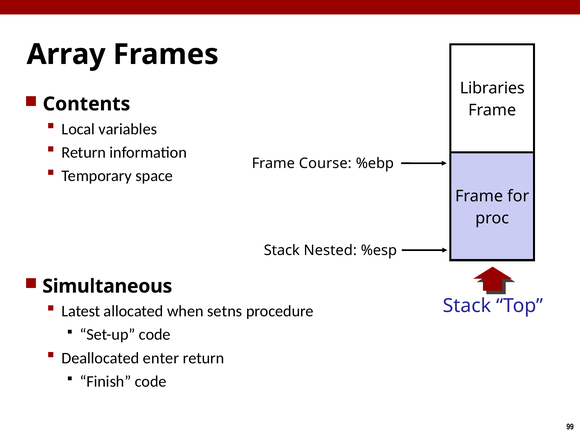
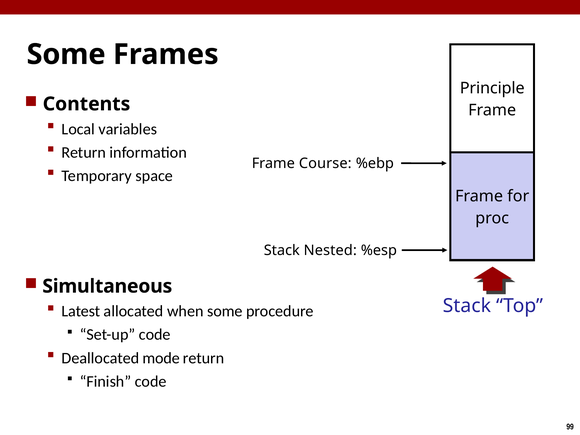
Array: Array -> Some (66, 54)
Libraries: Libraries -> Principle (492, 88)
when setns: setns -> some (225, 311)
enter: enter -> mode (161, 358)
